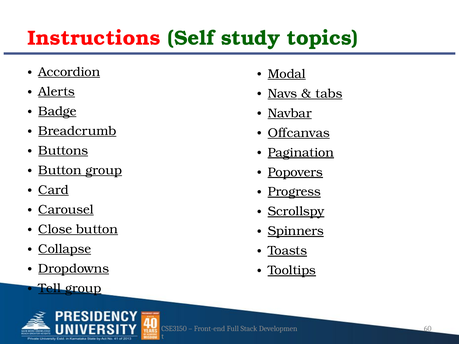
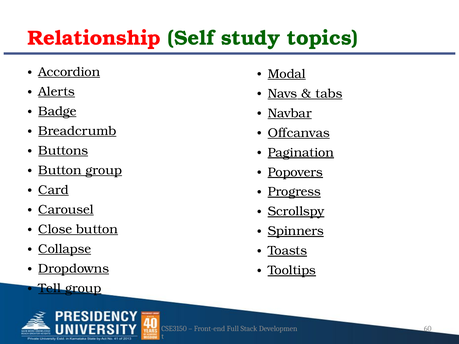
Instructions: Instructions -> Relationship (94, 38)
